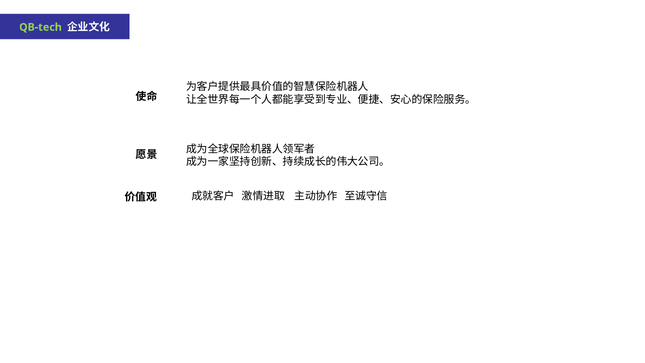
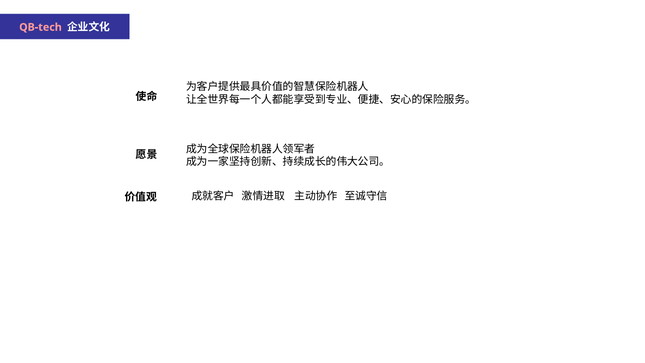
QB-tech colour: light green -> pink (40, 27)
